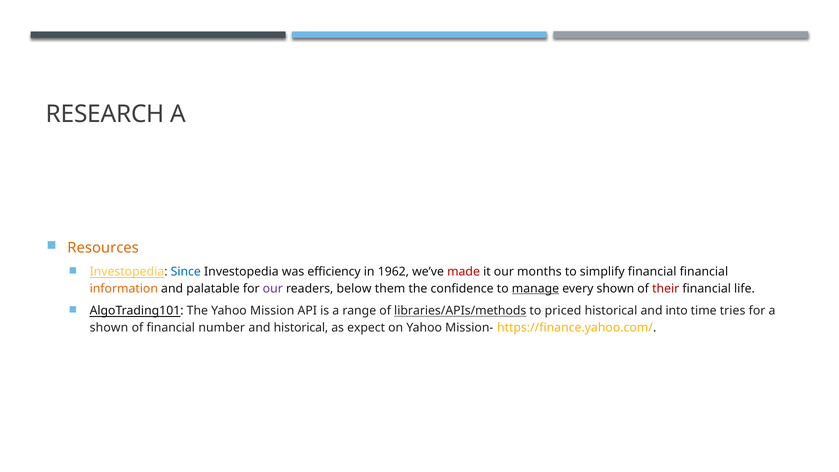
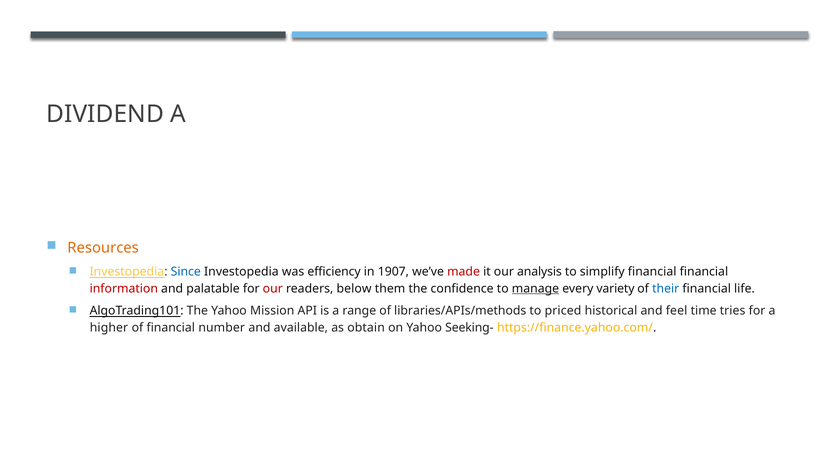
RESEARCH: RESEARCH -> DIVIDEND (105, 114)
1962: 1962 -> 1907 (393, 272)
months: months -> analysis (539, 272)
information colour: orange -> red (124, 288)
our colour: purple -> red (273, 288)
every shown: shown -> variety (615, 288)
their colour: red -> blue (666, 288)
libraries/APIs/methods underline: present -> none (460, 311)
into: into -> feel (677, 311)
shown: shown -> higher (109, 328)
and historical: historical -> available (301, 328)
expect: expect -> obtain (366, 328)
Mission-: Mission- -> Seeking- (469, 328)
